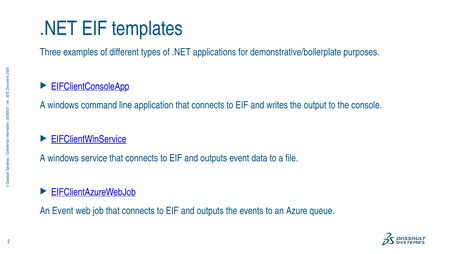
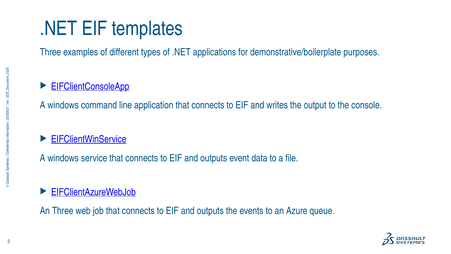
An Event: Event -> Three (63, 211)
